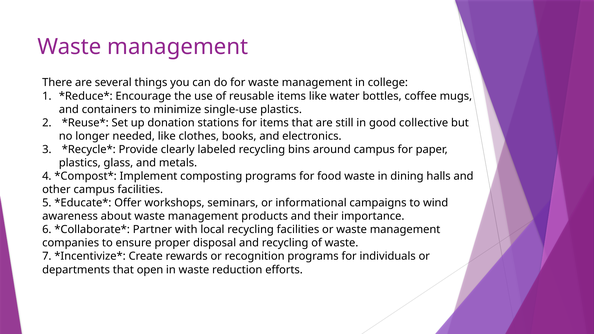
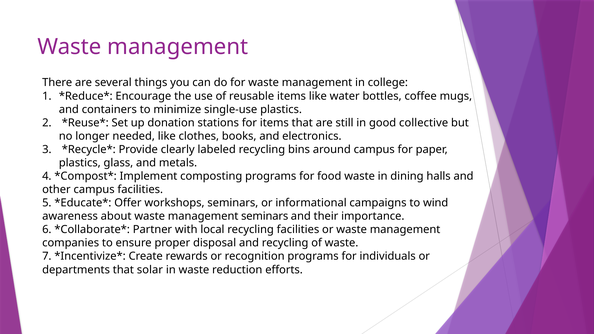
management products: products -> seminars (265, 216)
open: open -> solar (150, 270)
